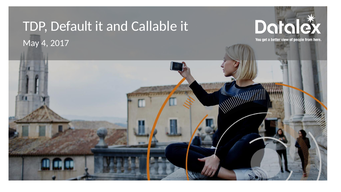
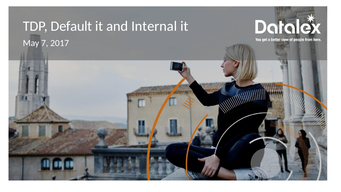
Callable: Callable -> Internal (154, 26)
4: 4 -> 7 (45, 43)
